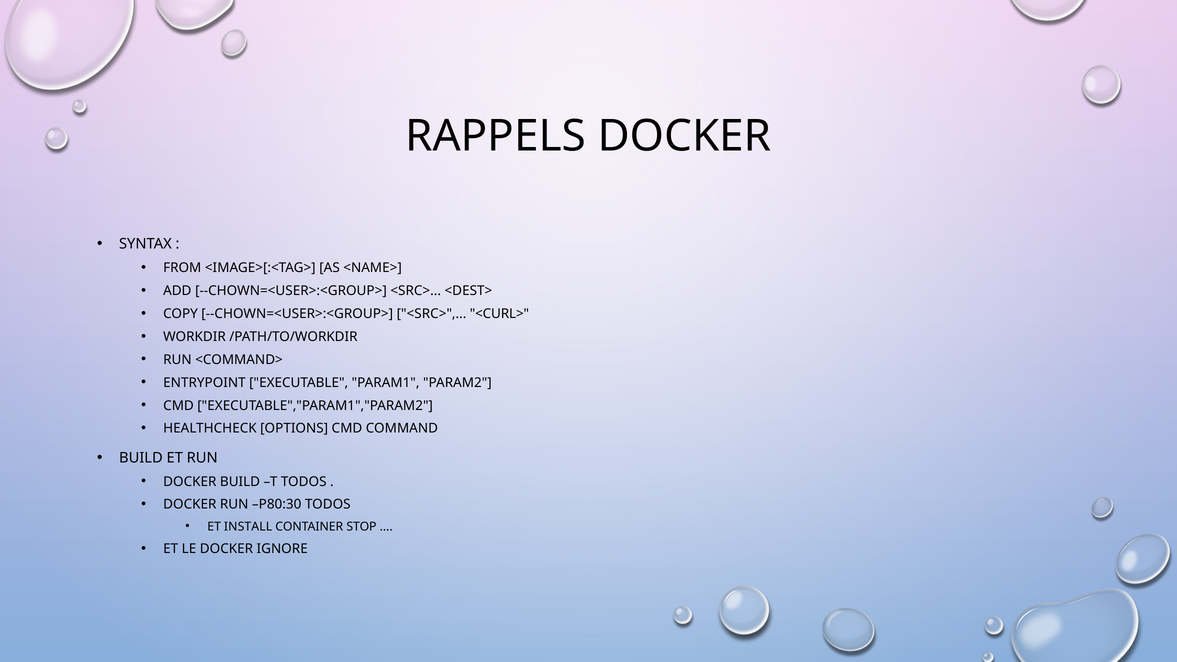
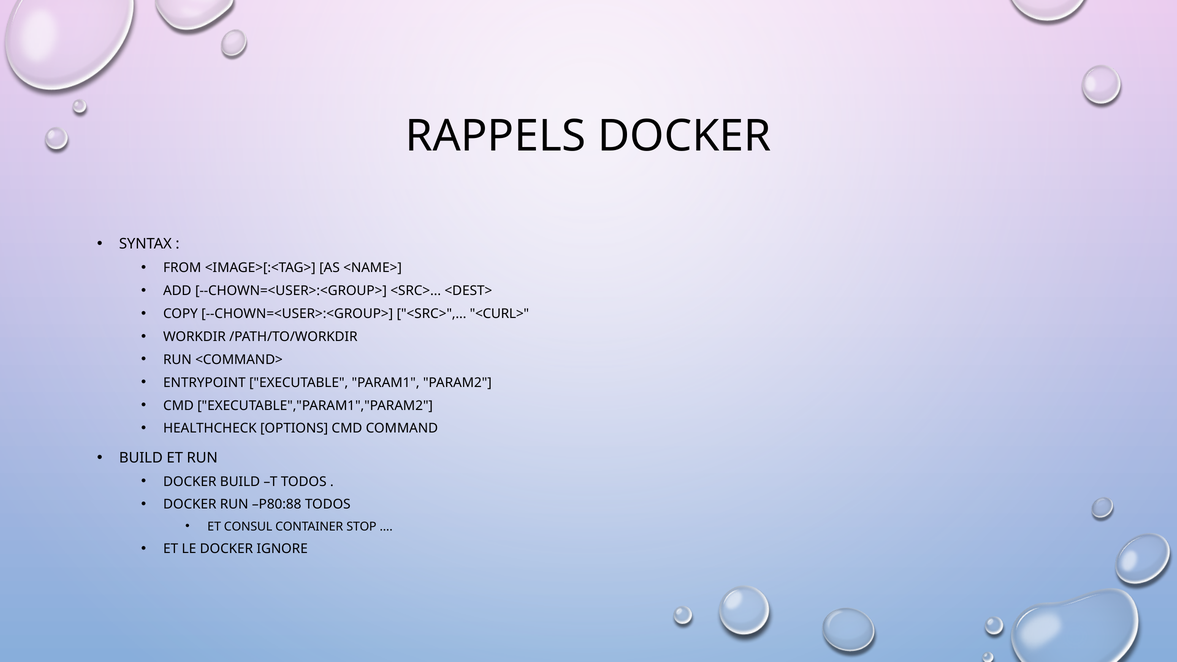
P80:30: P80:30 -> P80:88 (277, 505)
INSTALL: INSTALL -> CONSUL (248, 527)
